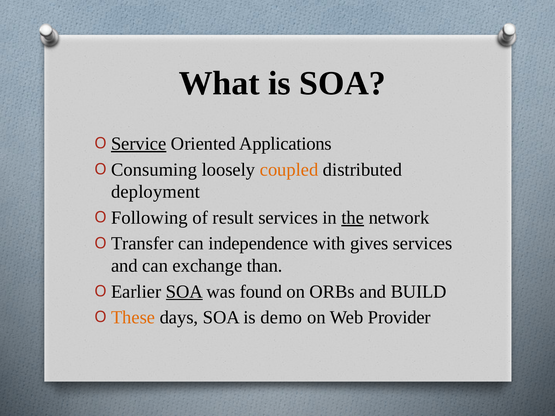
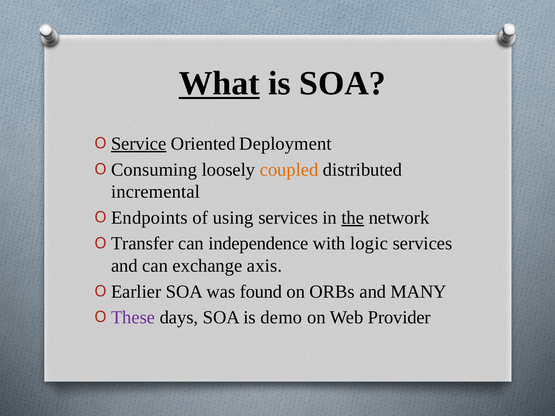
What underline: none -> present (219, 83)
Applications: Applications -> Deployment (285, 144)
deployment: deployment -> incremental (156, 192)
Following: Following -> Endpoints (149, 218)
result: result -> using (233, 218)
gives: gives -> logic (369, 244)
than: than -> axis (265, 266)
SOA underline: present -> none (184, 292)
BUILD: BUILD -> MANY (419, 292)
These colour: orange -> purple (133, 318)
